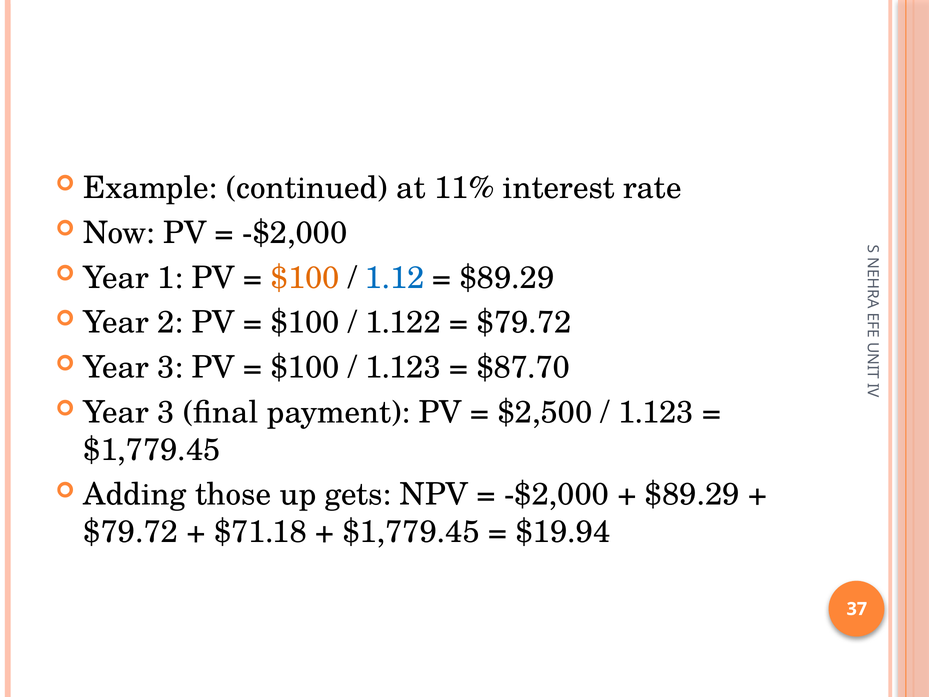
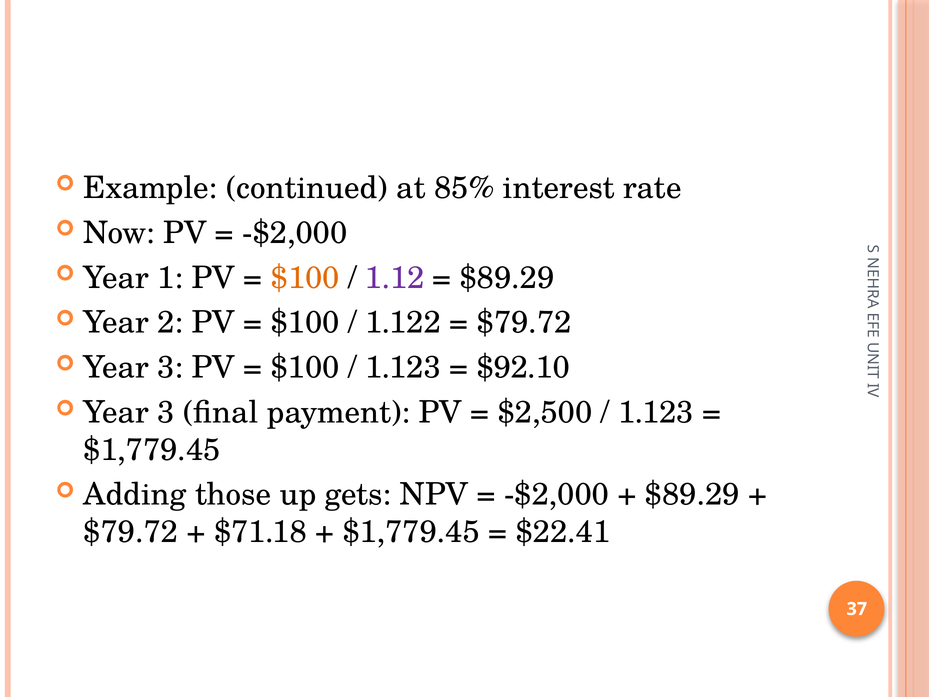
11%: 11% -> 85% (464, 188)
1.12 colour: blue -> purple (395, 278)
$87.70: $87.70 -> $92.10 (523, 368)
$19.94: $19.94 -> $22.41 (563, 532)
